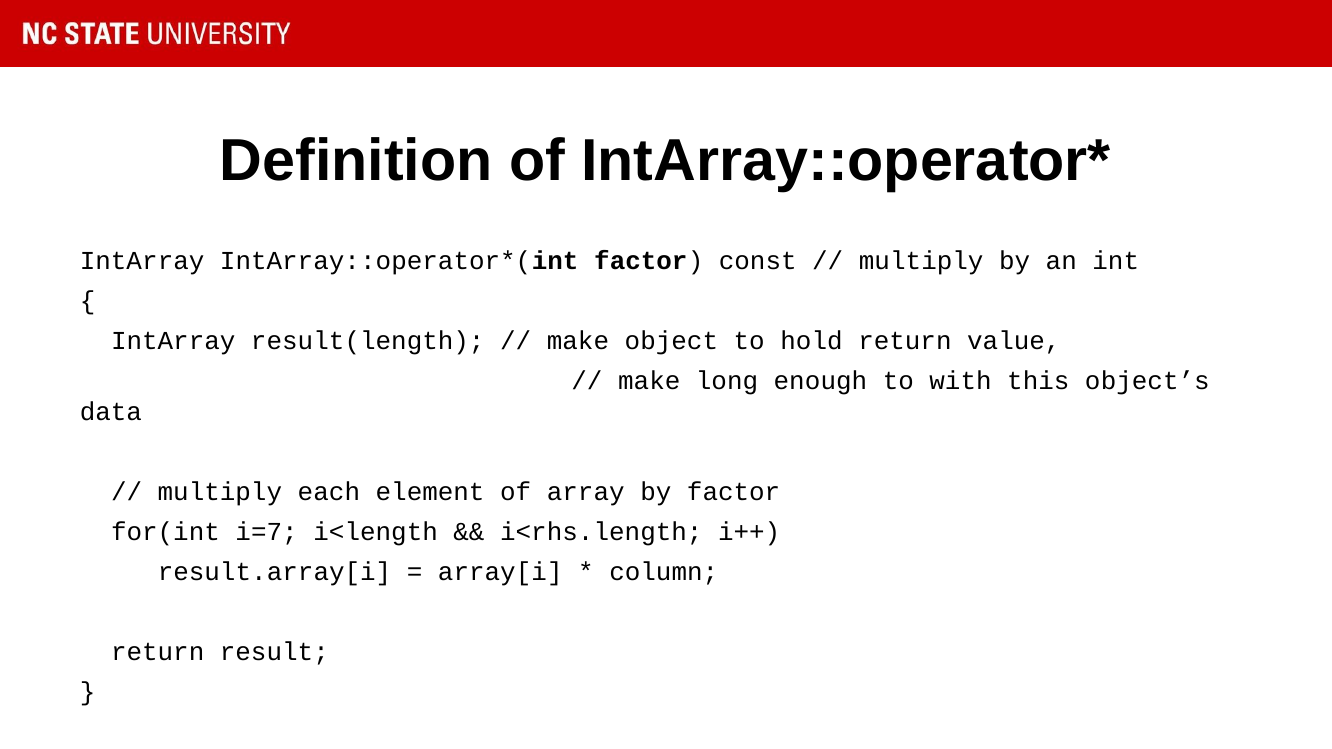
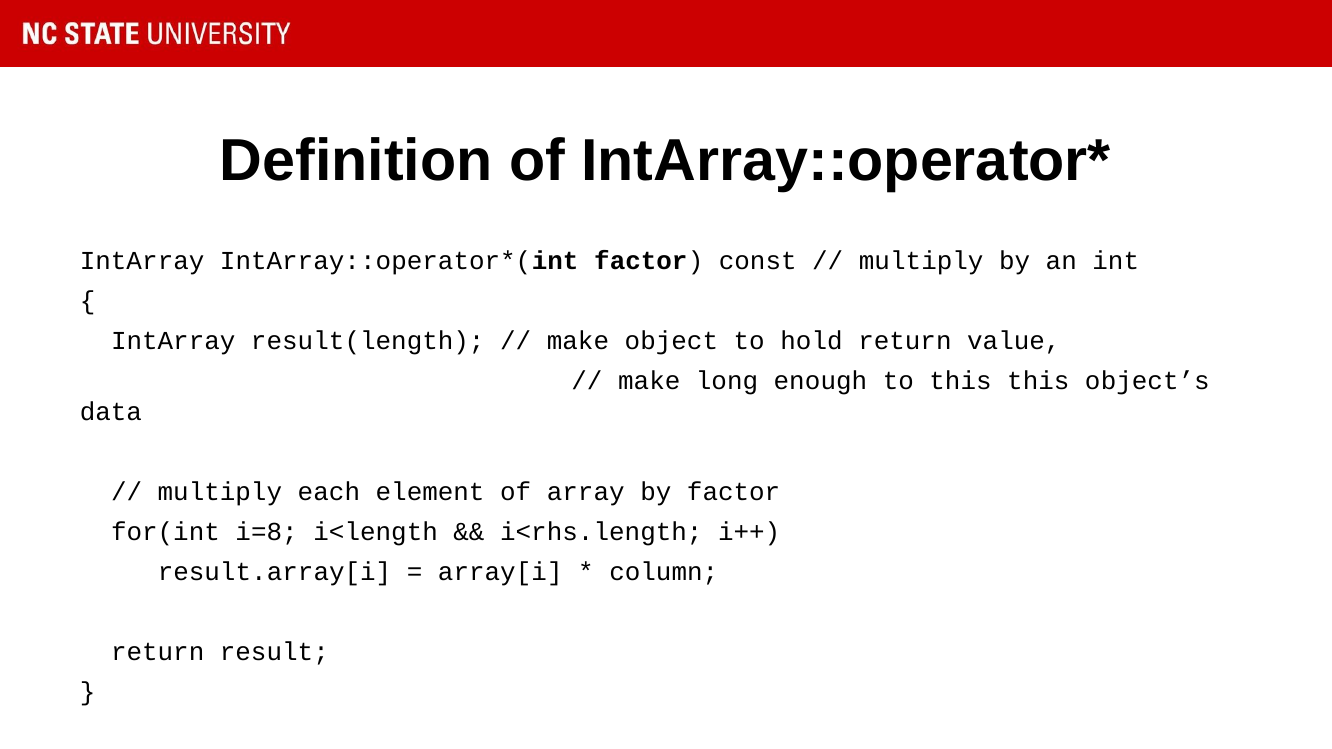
to with: with -> this (961, 381)
i=7: i=7 -> i=8 (267, 532)
